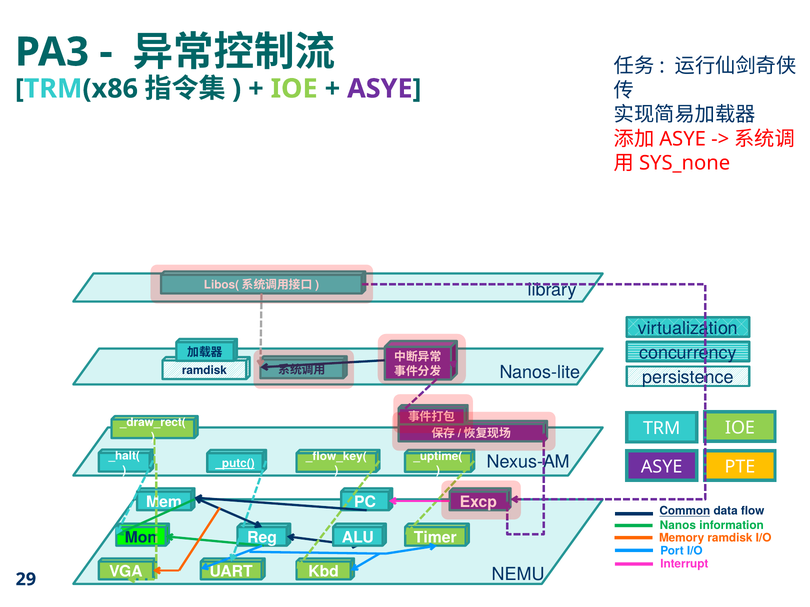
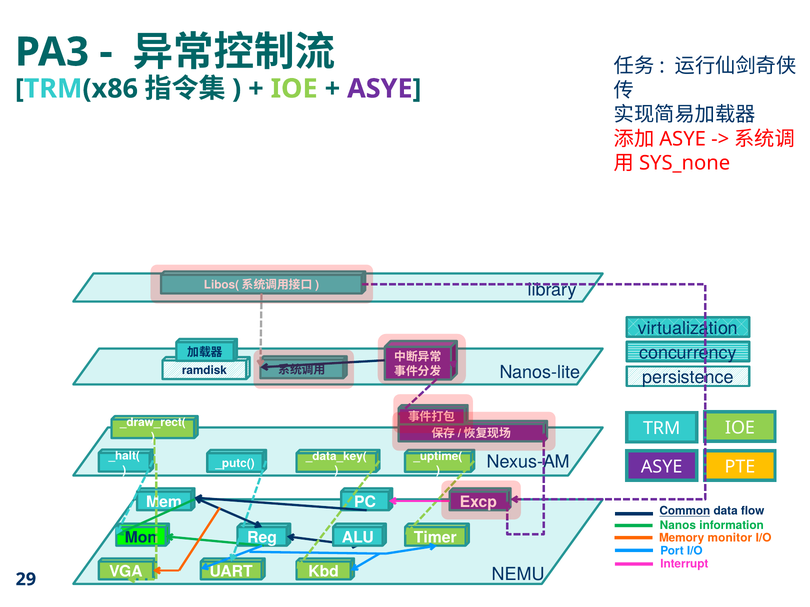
_flow_key(: _flow_key( -> _data_key( (336, 457)
_putc( underline: present -> none (235, 464)
Memory ramdisk: ramdisk -> monitor (730, 538)
